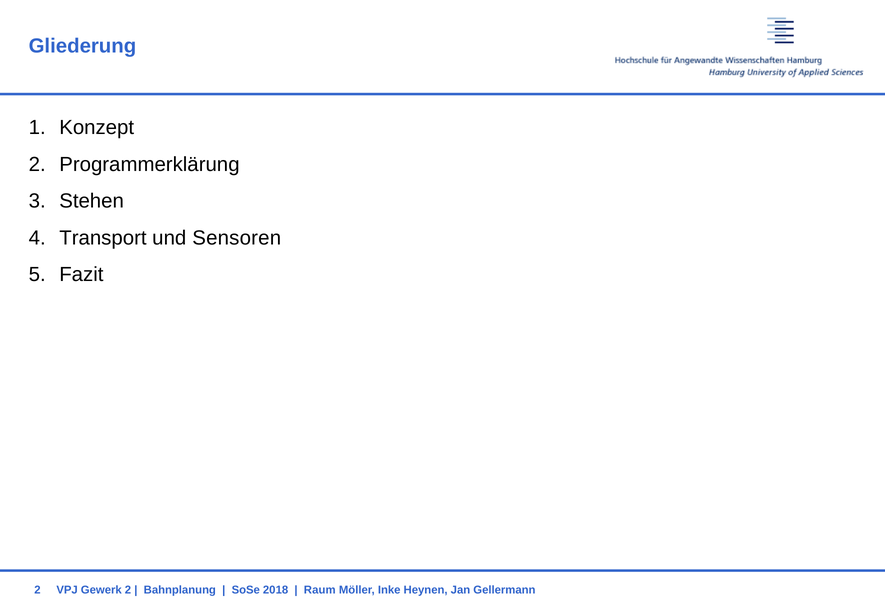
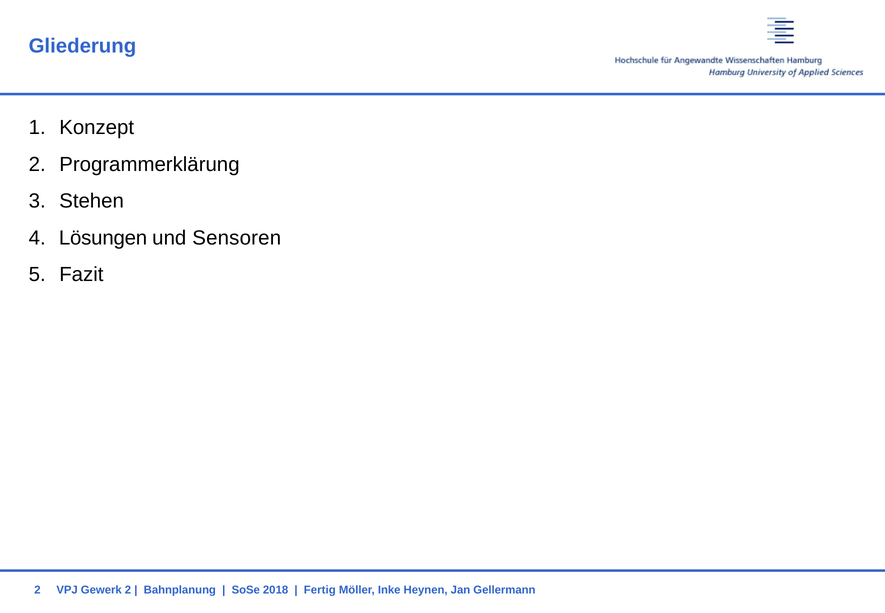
Transport: Transport -> Lösungen (103, 238)
Raum: Raum -> Fertig (320, 590)
